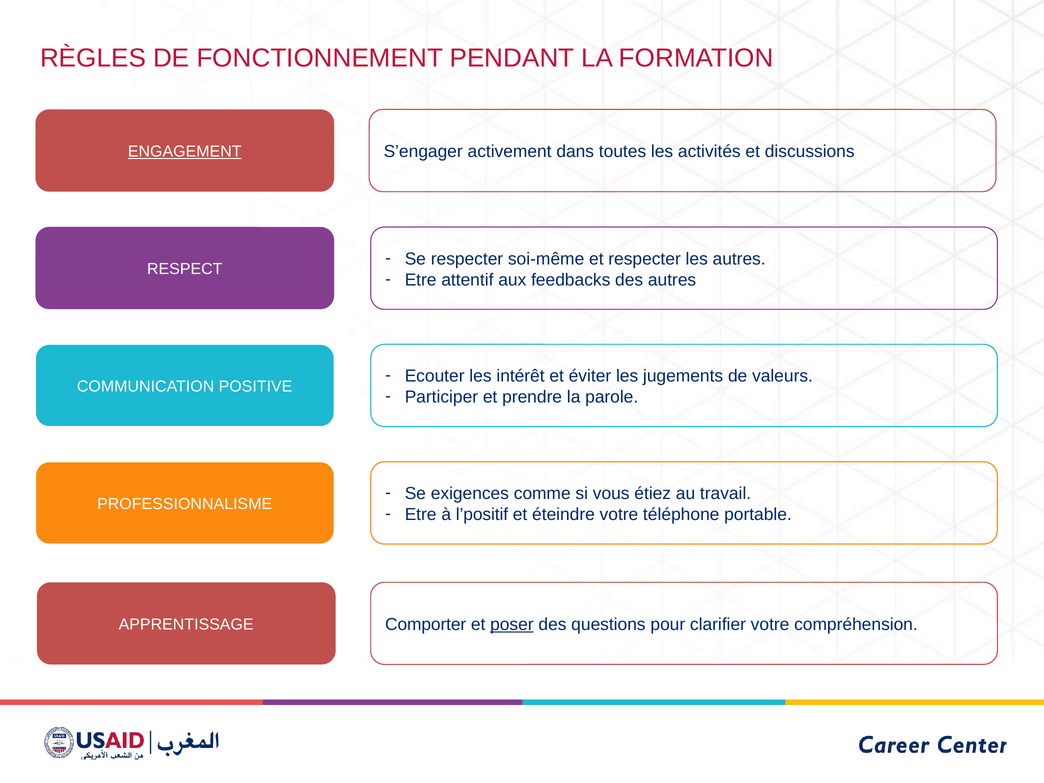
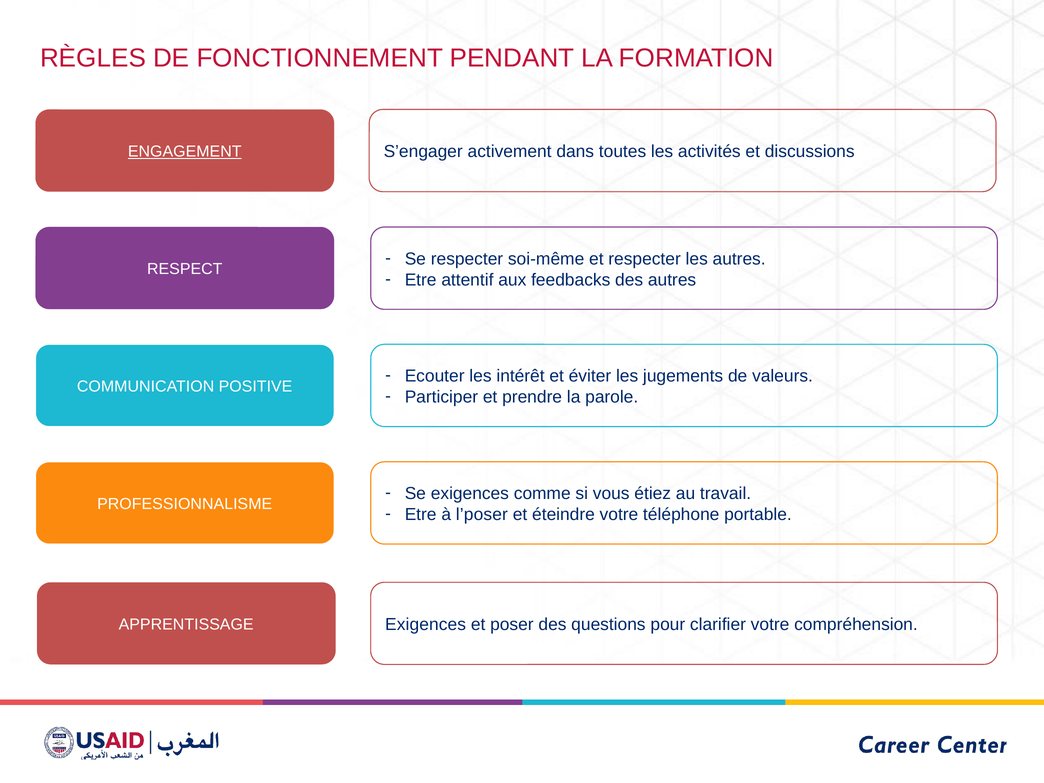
l’positif: l’positif -> l’poser (482, 515)
APPRENTISSAGE Comporter: Comporter -> Exigences (426, 625)
poser underline: present -> none (512, 625)
